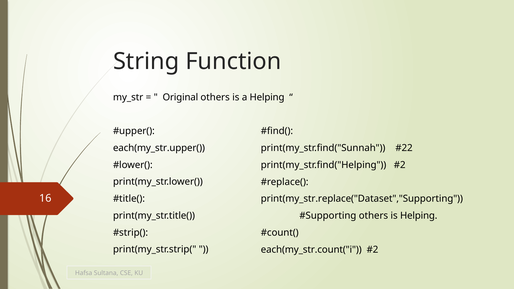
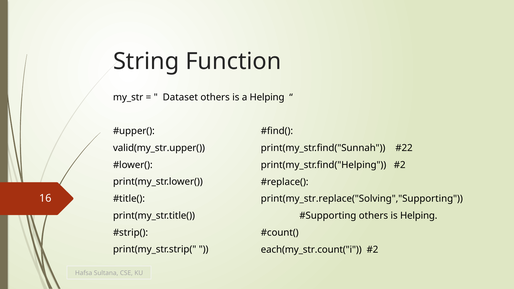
Original: Original -> Dataset (180, 97)
each(my_str.upper(: each(my_str.upper( -> valid(my_str.upper( (159, 148)
print(my_str.replace("Dataset","Supporting: print(my_str.replace("Dataset","Supporting -> print(my_str.replace("Solving","Supporting (362, 199)
